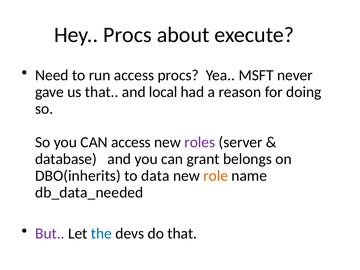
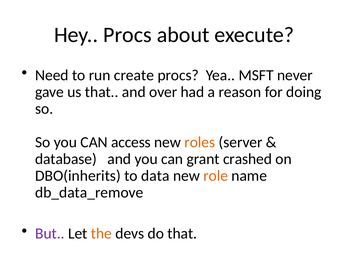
run access: access -> create (134, 75)
local: local -> over (163, 92)
roles colour: purple -> orange (200, 142)
belongs: belongs -> crashed (247, 159)
db_data_needed: db_data_needed -> db_data_remove (89, 192)
the colour: blue -> orange (101, 234)
